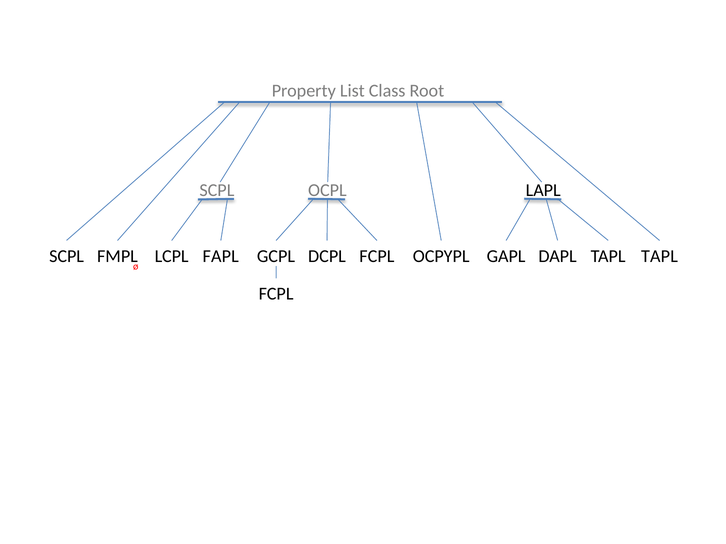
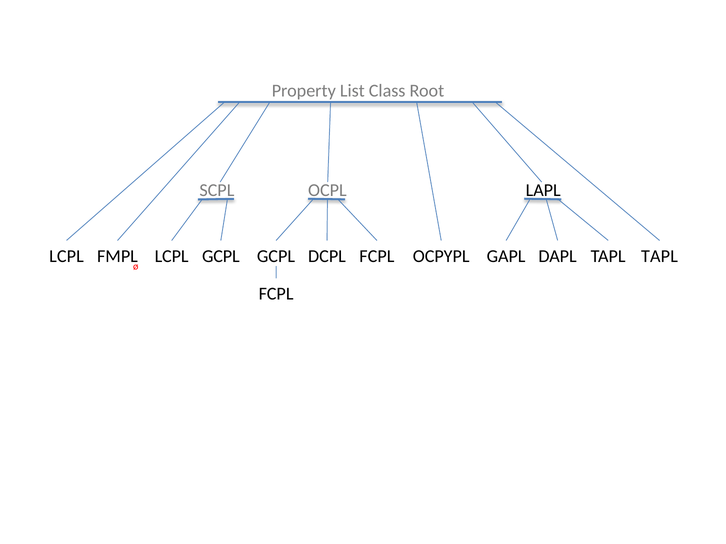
SCPL: SCPL -> LCPL (66, 256)
FAPL: FAPL -> GCPL (221, 256)
